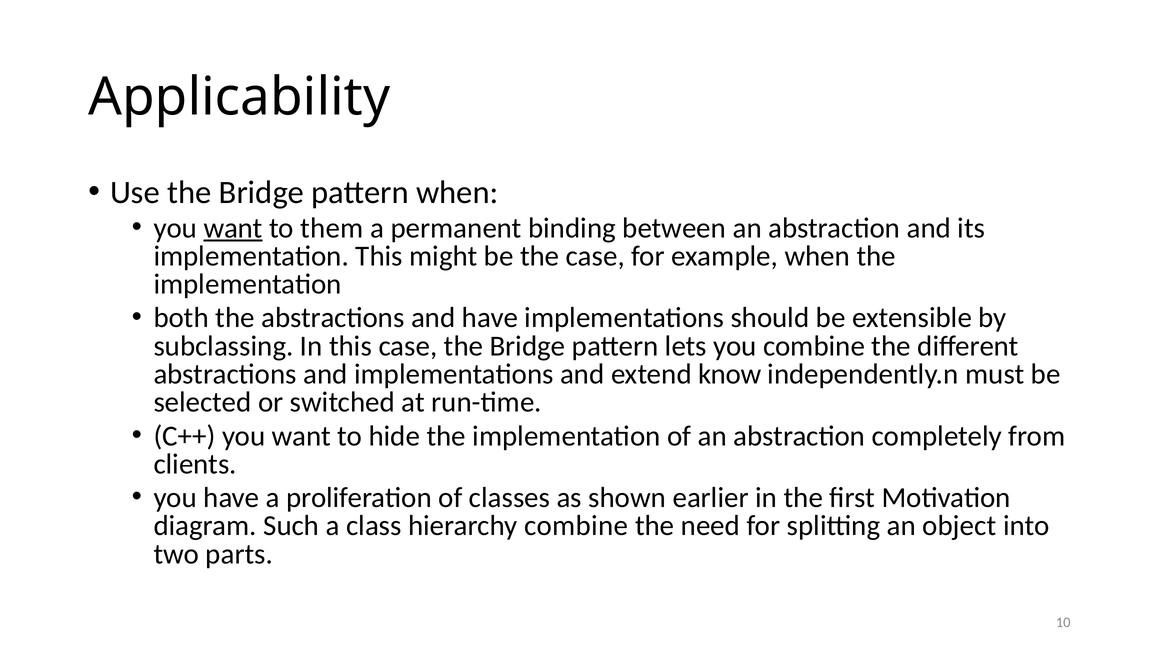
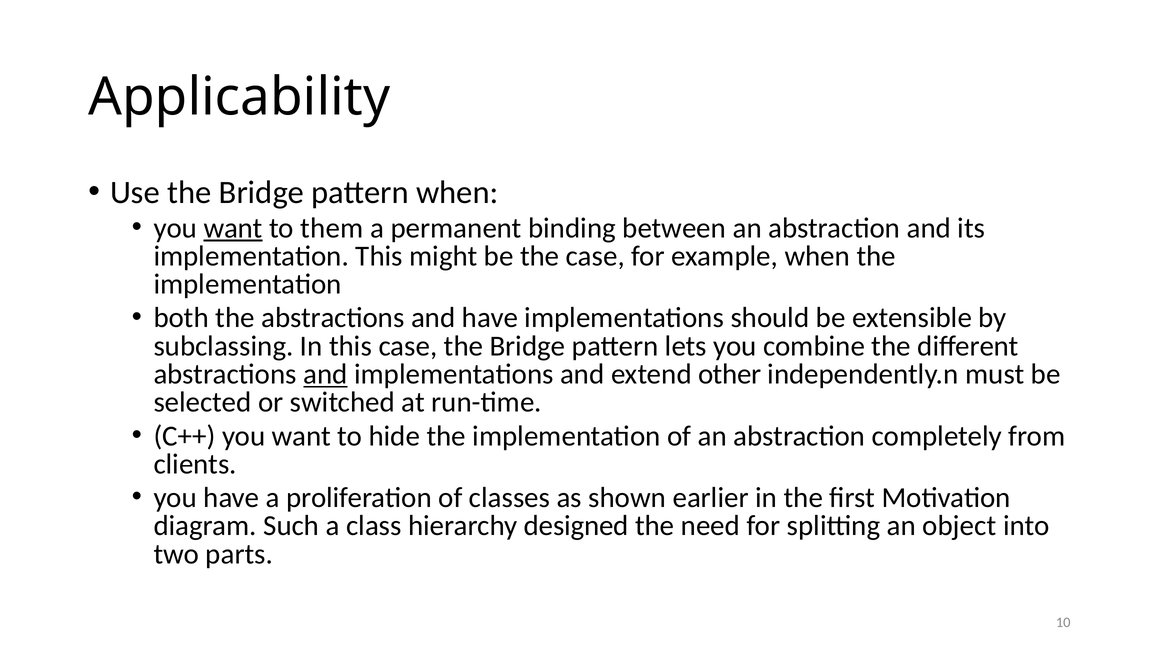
and underline: none -> present (325, 374)
know: know -> other (730, 374)
hierarchy combine: combine -> designed (576, 526)
